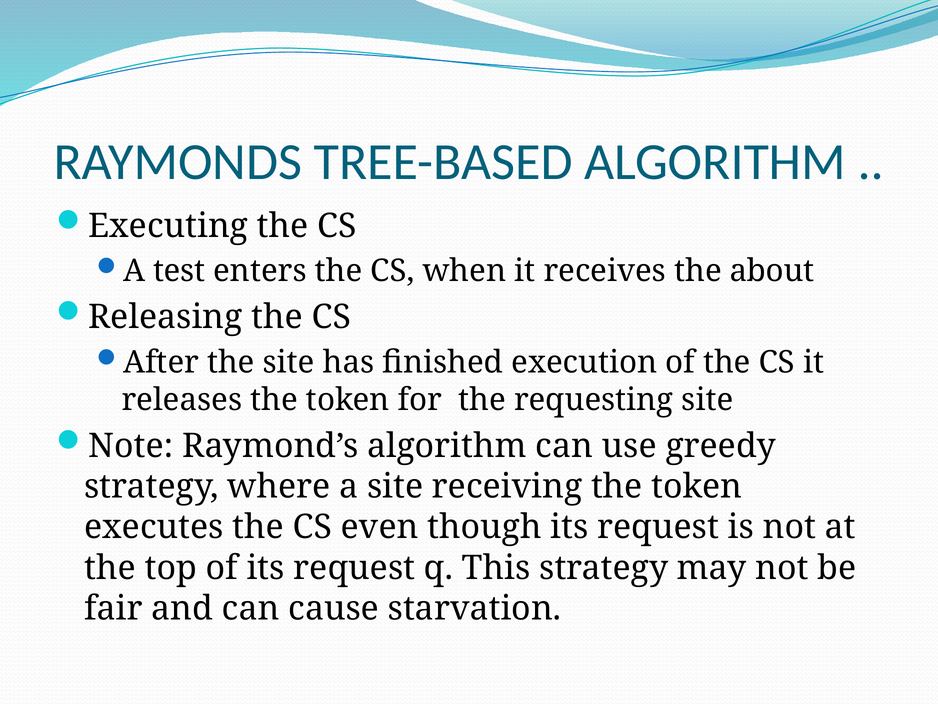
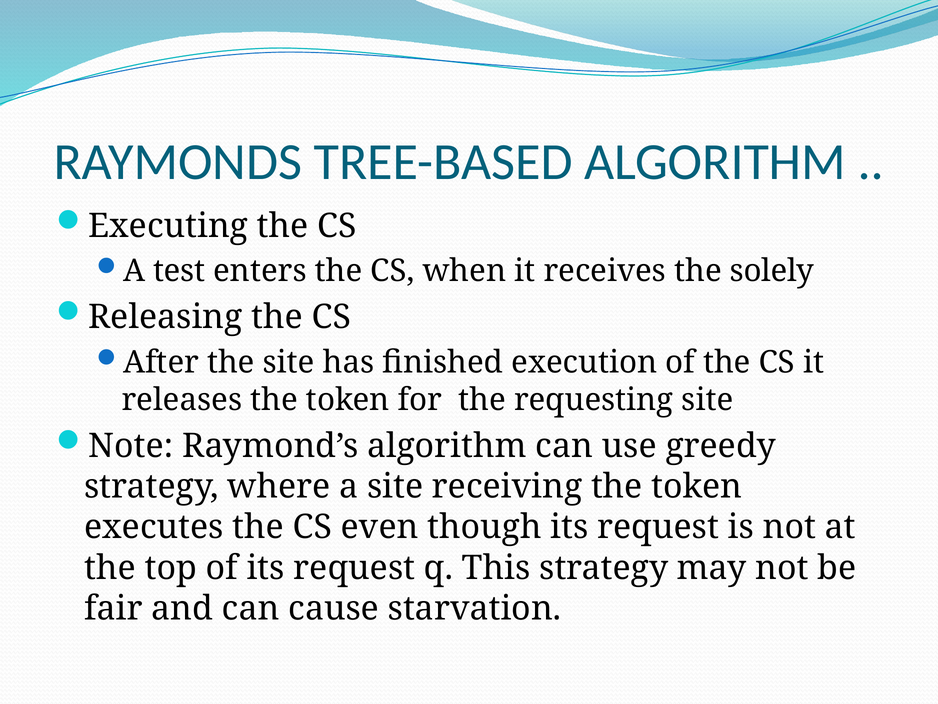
about: about -> solely (772, 271)
